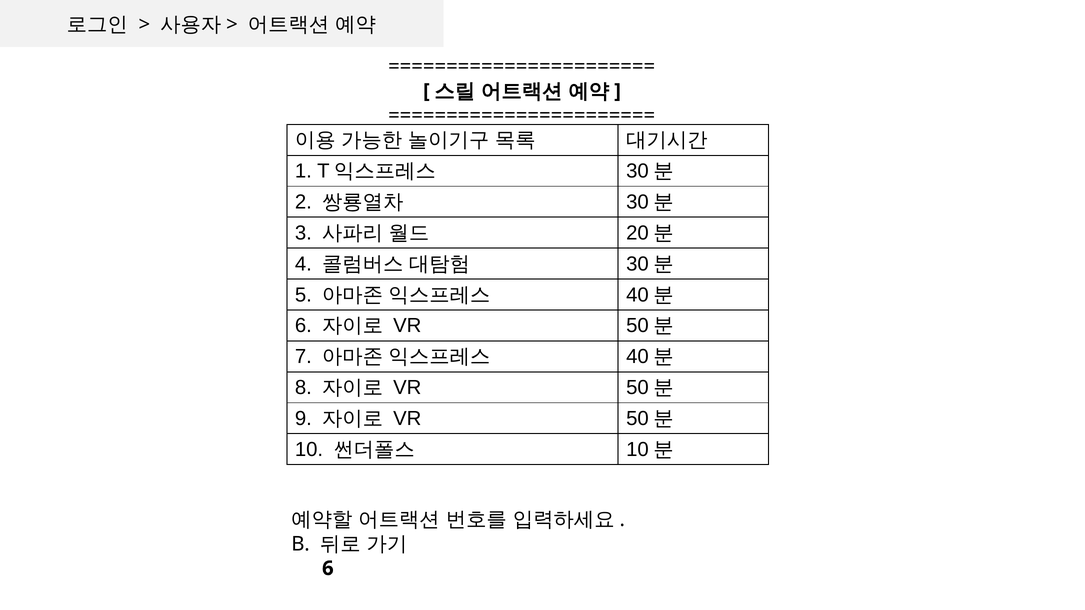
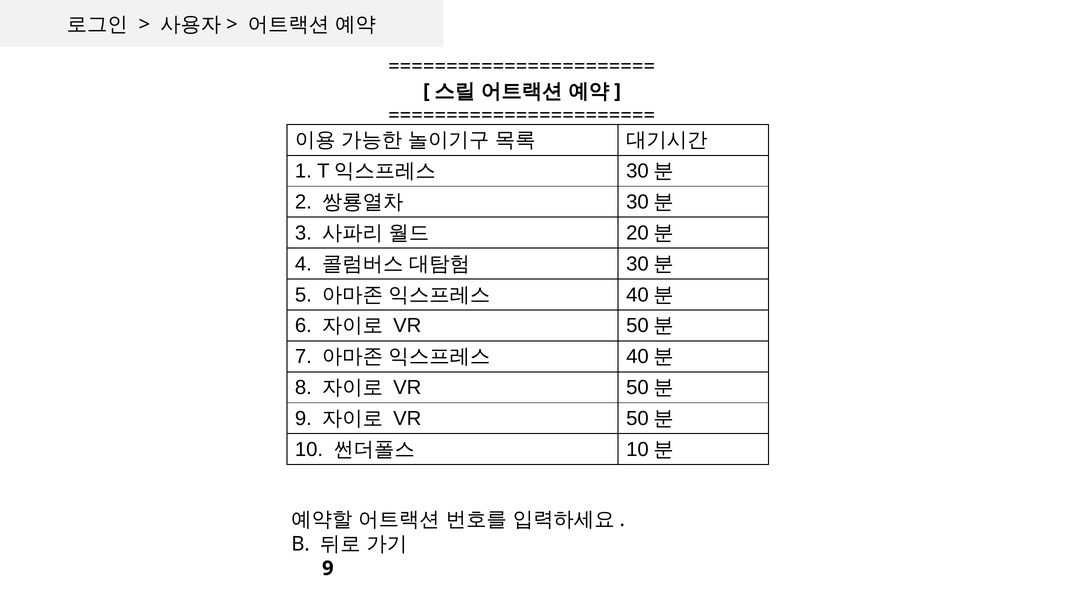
6: 6 -> 9 (328, 569)
